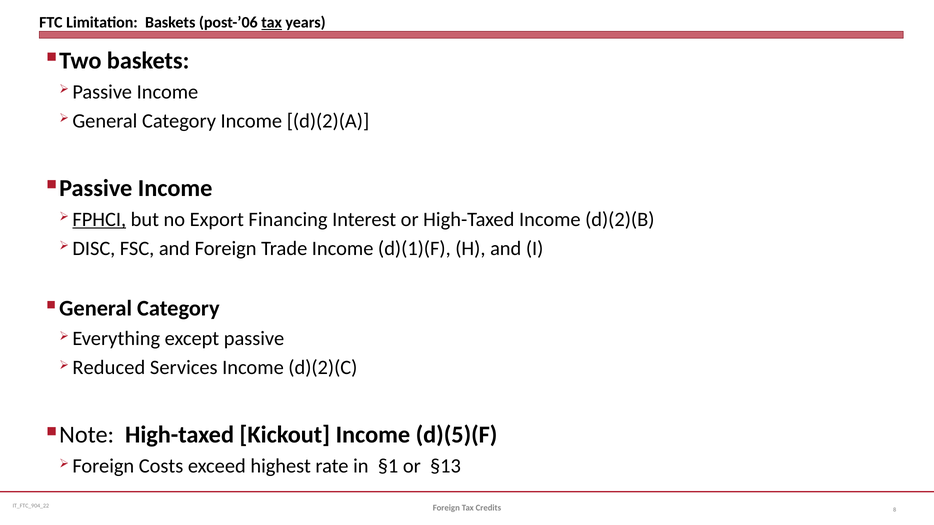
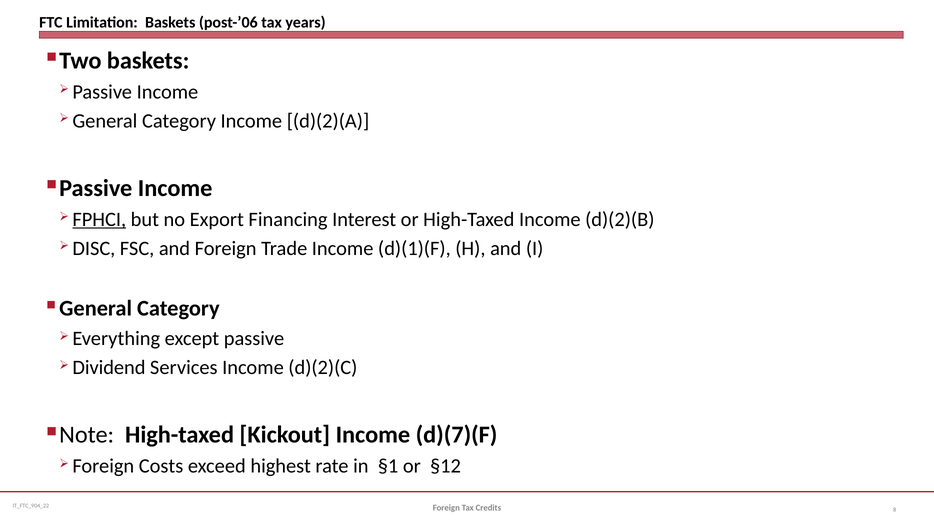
tax underline: present -> none (272, 23)
Reduced: Reduced -> Dividend (109, 368)
d)(5)(F: d)(5)(F -> d)(7)(F (457, 435)
§13: §13 -> §12 (445, 466)
